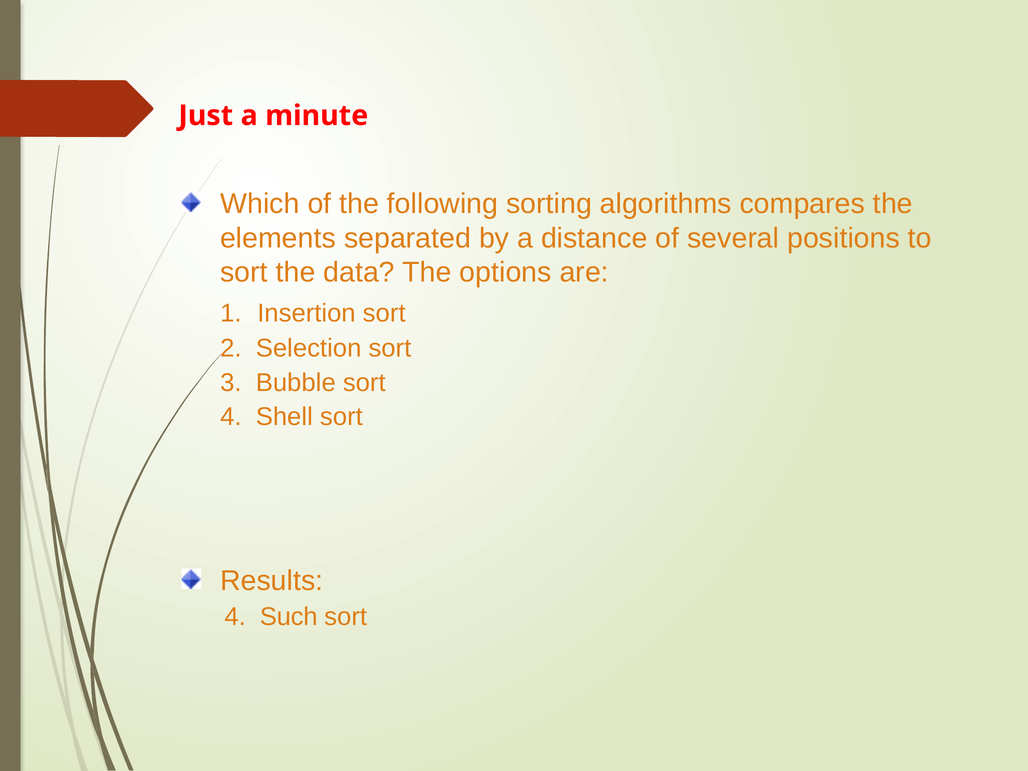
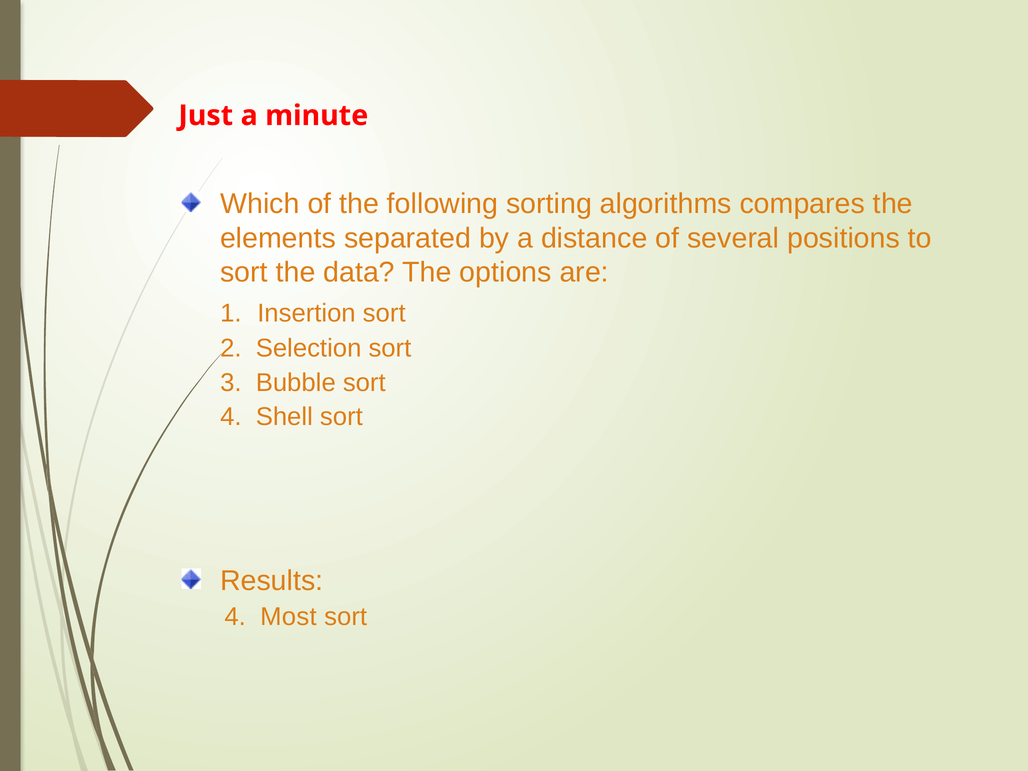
Such: Such -> Most (288, 617)
